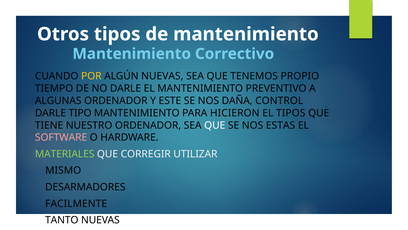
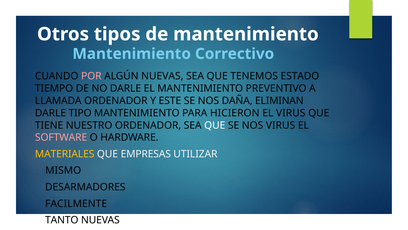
POR colour: yellow -> pink (91, 76)
PROPIO: PROPIO -> ESTADO (300, 76)
ALGUNAS: ALGUNAS -> LLAMADA (58, 101)
CONTROL: CONTROL -> ELIMINAN (279, 101)
EL TIPOS: TIPOS -> VIRUS (291, 113)
NOS ESTAS: ESTAS -> VIRUS (281, 125)
MATERIALES colour: light green -> yellow (65, 154)
CORREGIR: CORREGIR -> EMPRESAS (146, 154)
